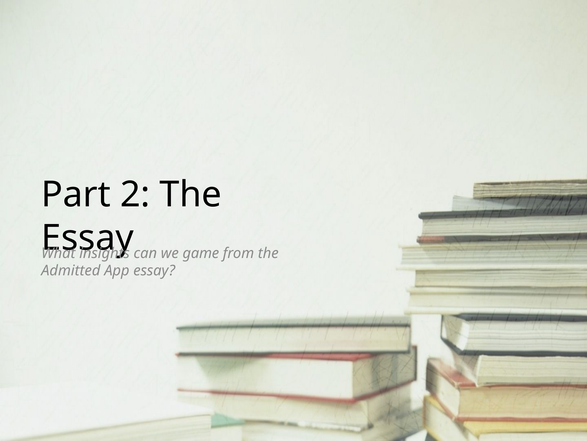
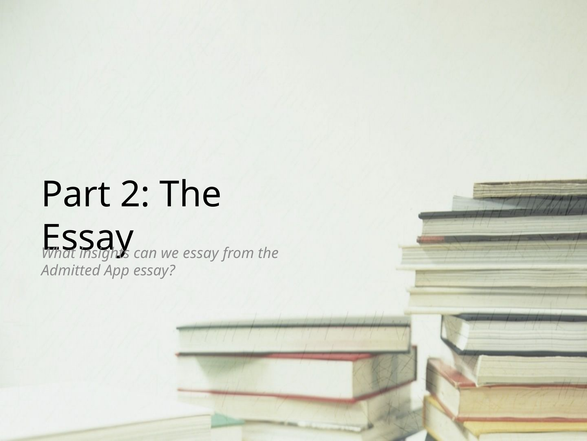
we game: game -> essay (201, 253)
